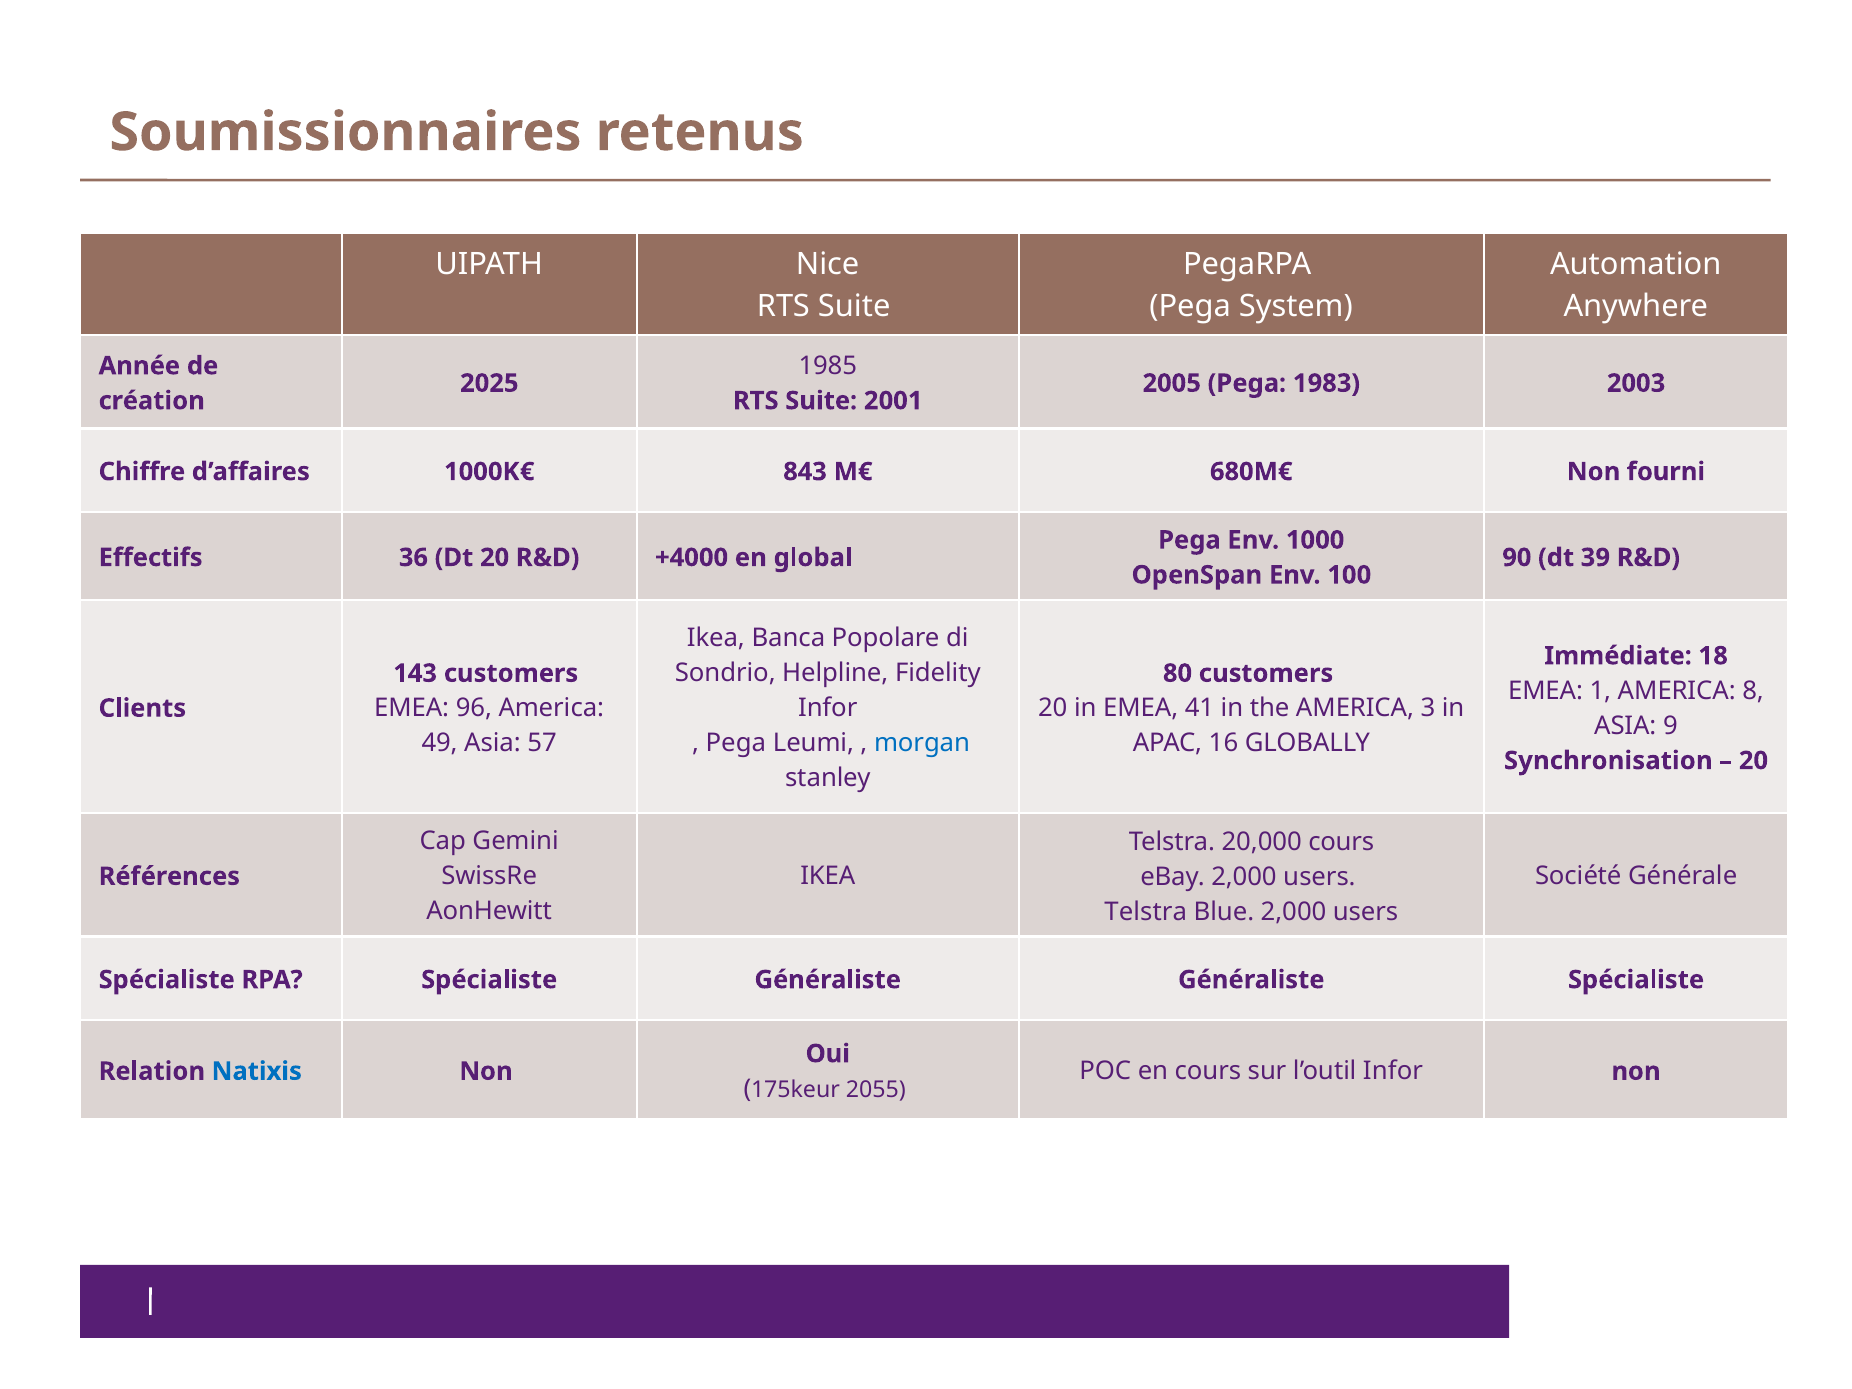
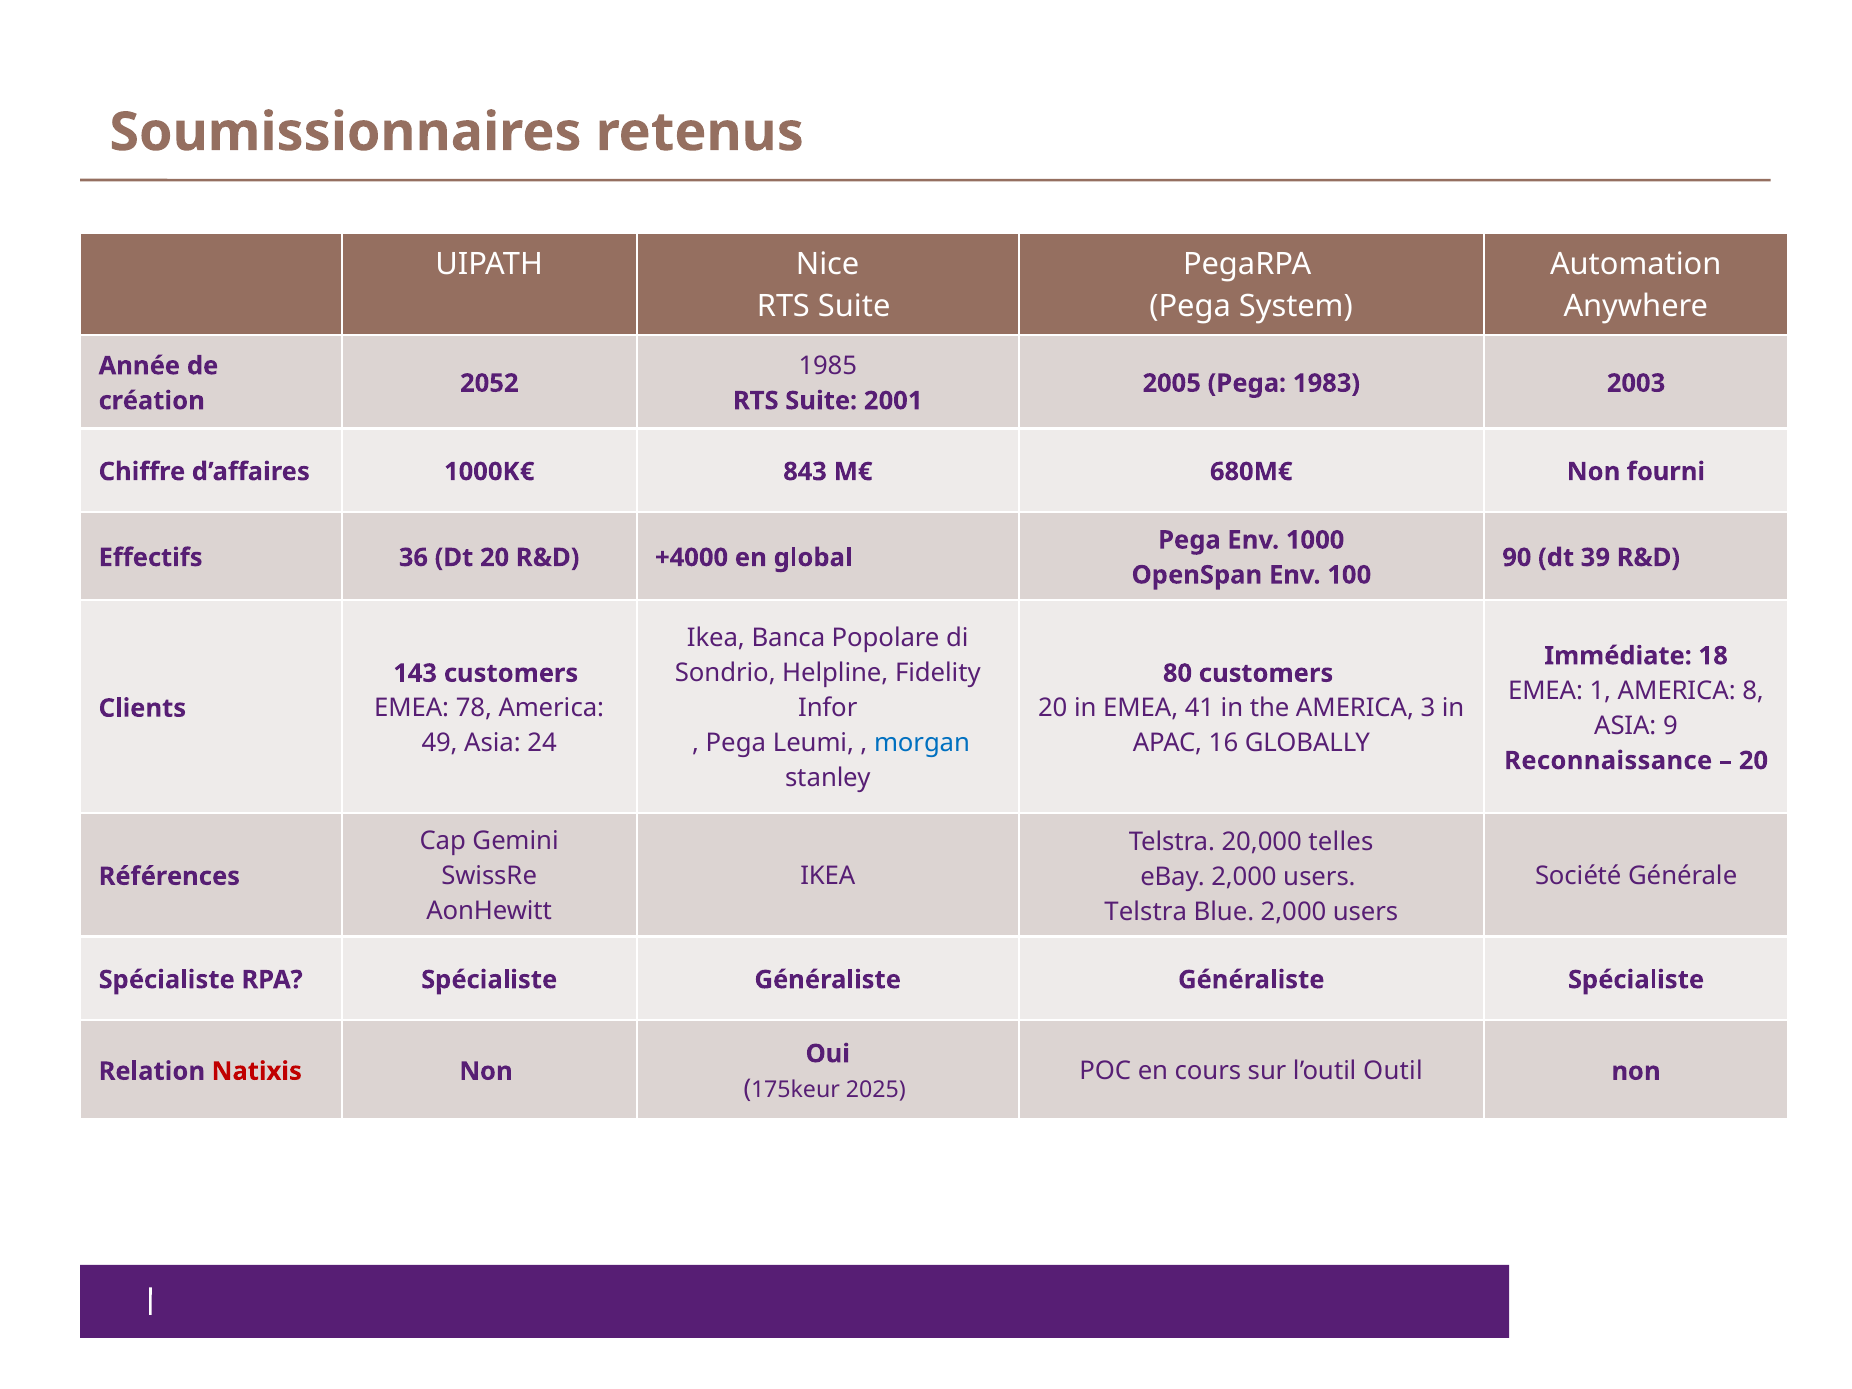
2025: 2025 -> 2052 (489, 383)
96: 96 -> 78 (474, 708)
57: 57 -> 24 (542, 743)
Synchronisation: Synchronisation -> Reconnaissance (1608, 761)
20,000 cours: cours -> telles (1341, 842)
l’outil Infor: Infor -> Outil (1393, 1071)
Natixis colour: blue -> red (257, 1071)
2055: 2055 -> 2025 (876, 1090)
